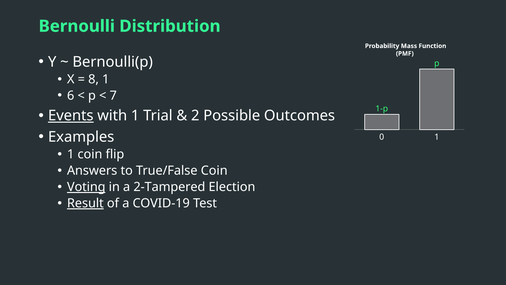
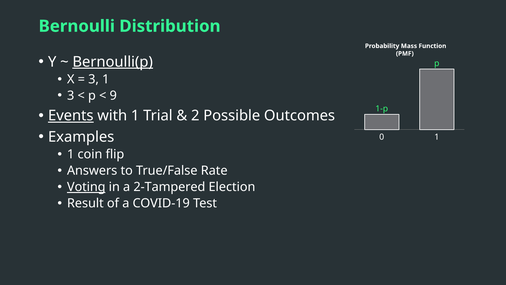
Bernoulli(p underline: none -> present (113, 62)
8: 8 -> 3 (94, 79)
6: 6 -> 3 (71, 96)
7: 7 -> 9 (113, 96)
True/False Coin: Coin -> Rate (214, 171)
Result underline: present -> none (85, 203)
